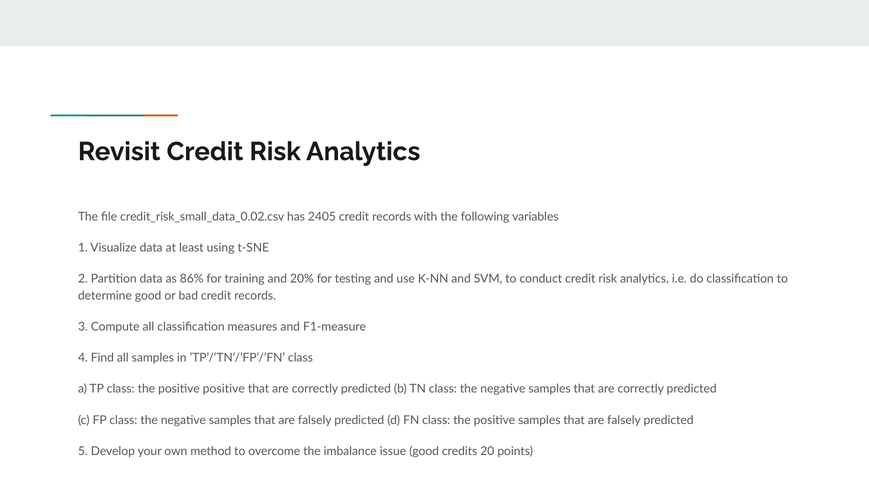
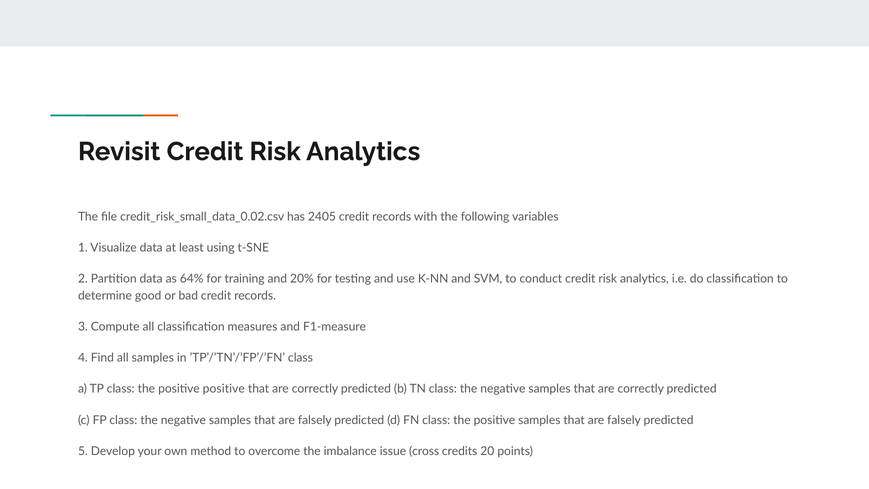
86%: 86% -> 64% (192, 279)
issue good: good -> cross (424, 451)
